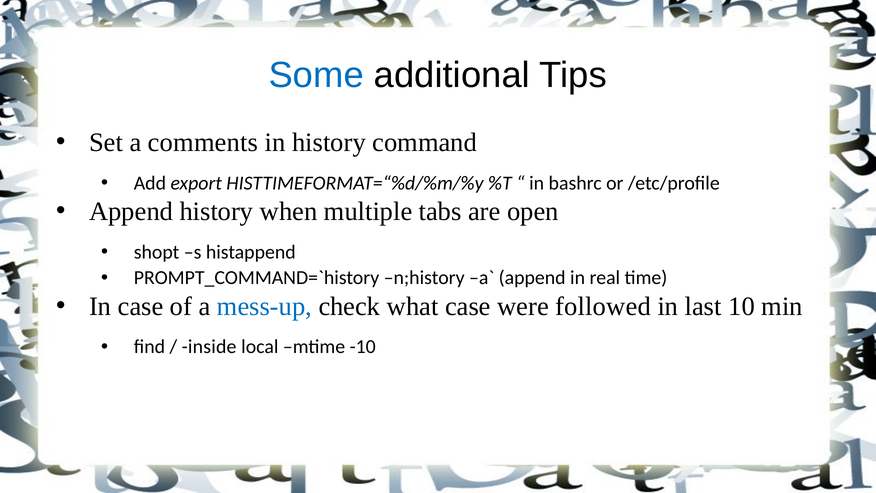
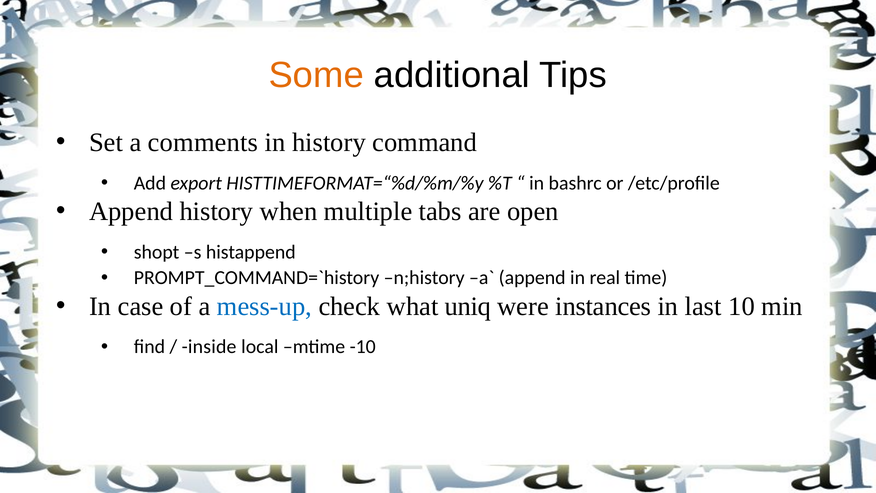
Some colour: blue -> orange (316, 75)
what case: case -> uniq (468, 306)
followed: followed -> instances (603, 306)
